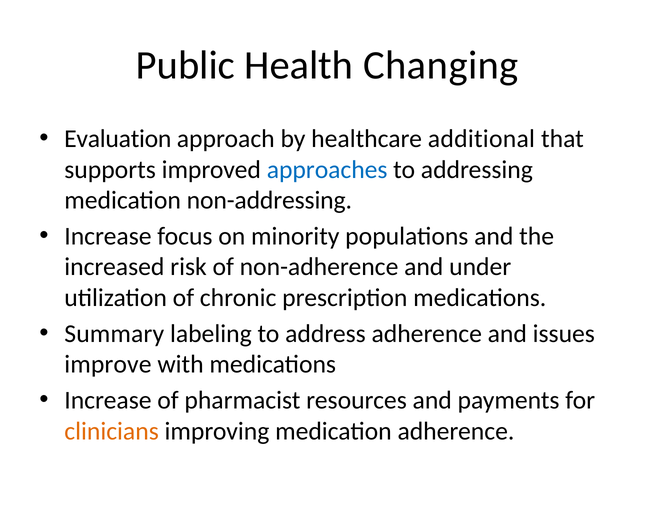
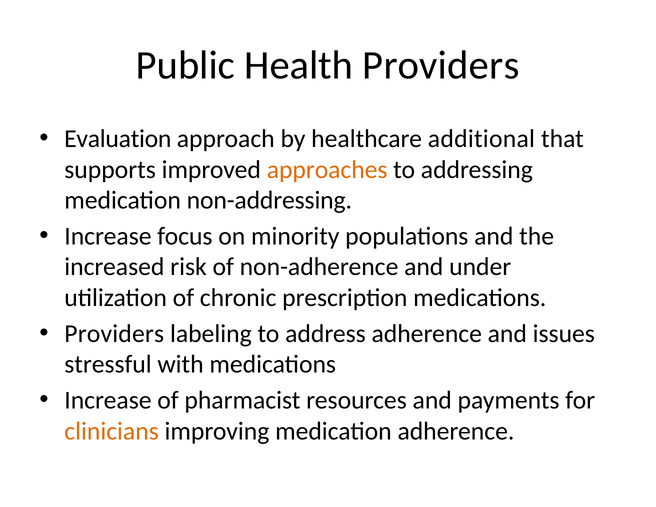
Health Changing: Changing -> Providers (441, 65)
approaches colour: blue -> orange (327, 170)
Summary: Summary -> Providers (114, 334)
improve: improve -> stressful (108, 364)
